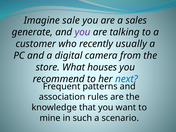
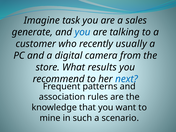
sale: sale -> task (71, 20)
you colour: purple -> blue (83, 32)
houses: houses -> results (102, 67)
